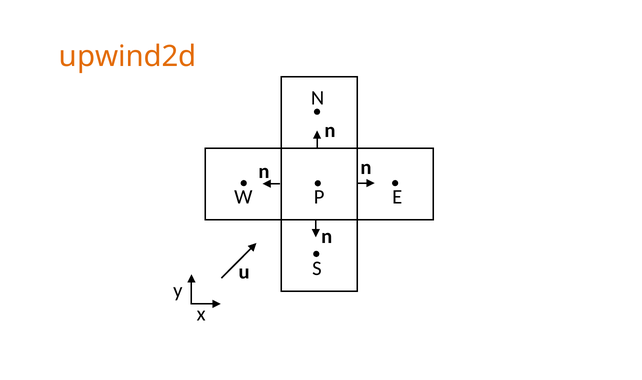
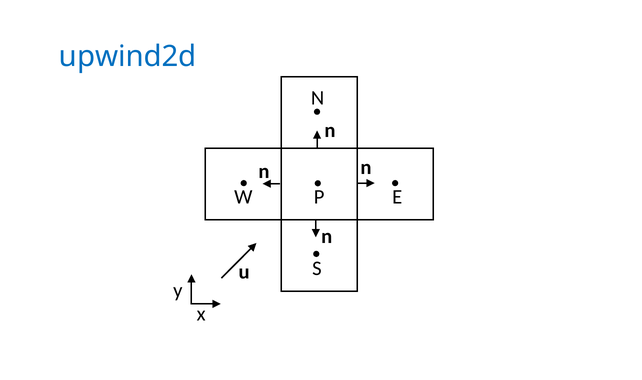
upwind2d colour: orange -> blue (128, 57)
